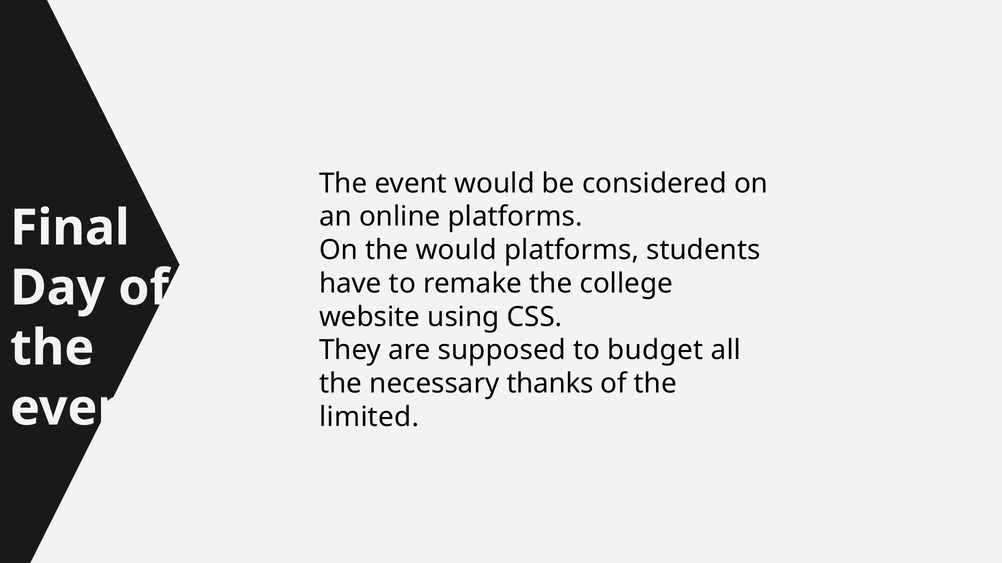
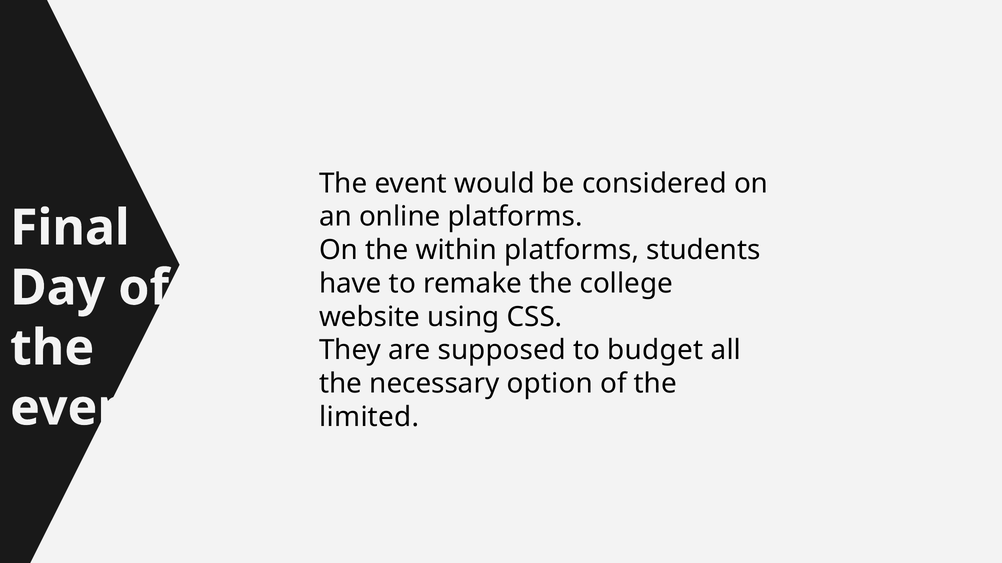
the would: would -> within (456, 250)
thanks: thanks -> option (550, 384)
